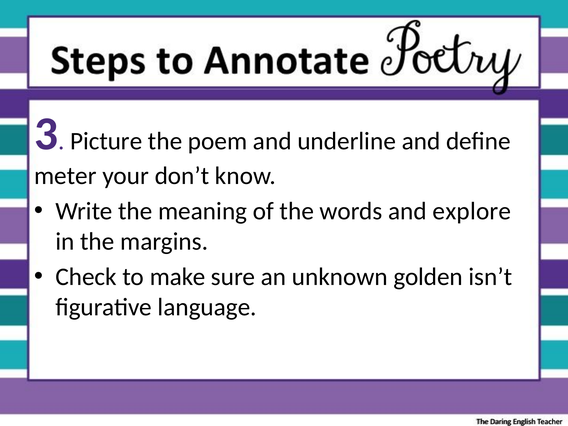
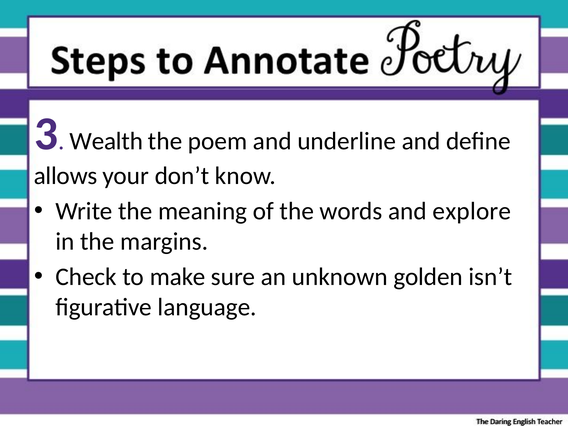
Picture: Picture -> Wealth (106, 141)
meter: meter -> allows (66, 176)
